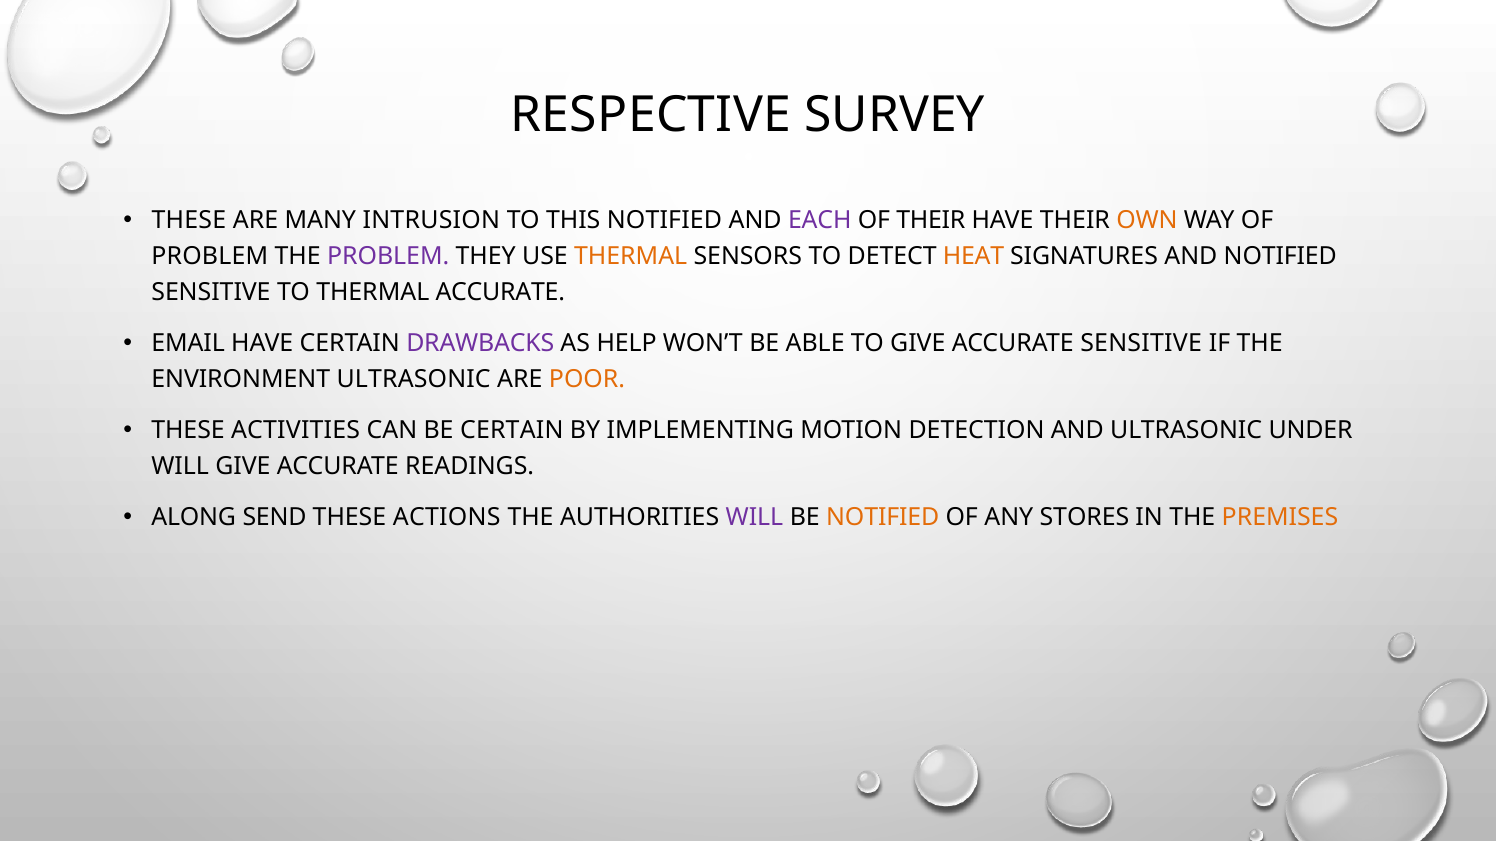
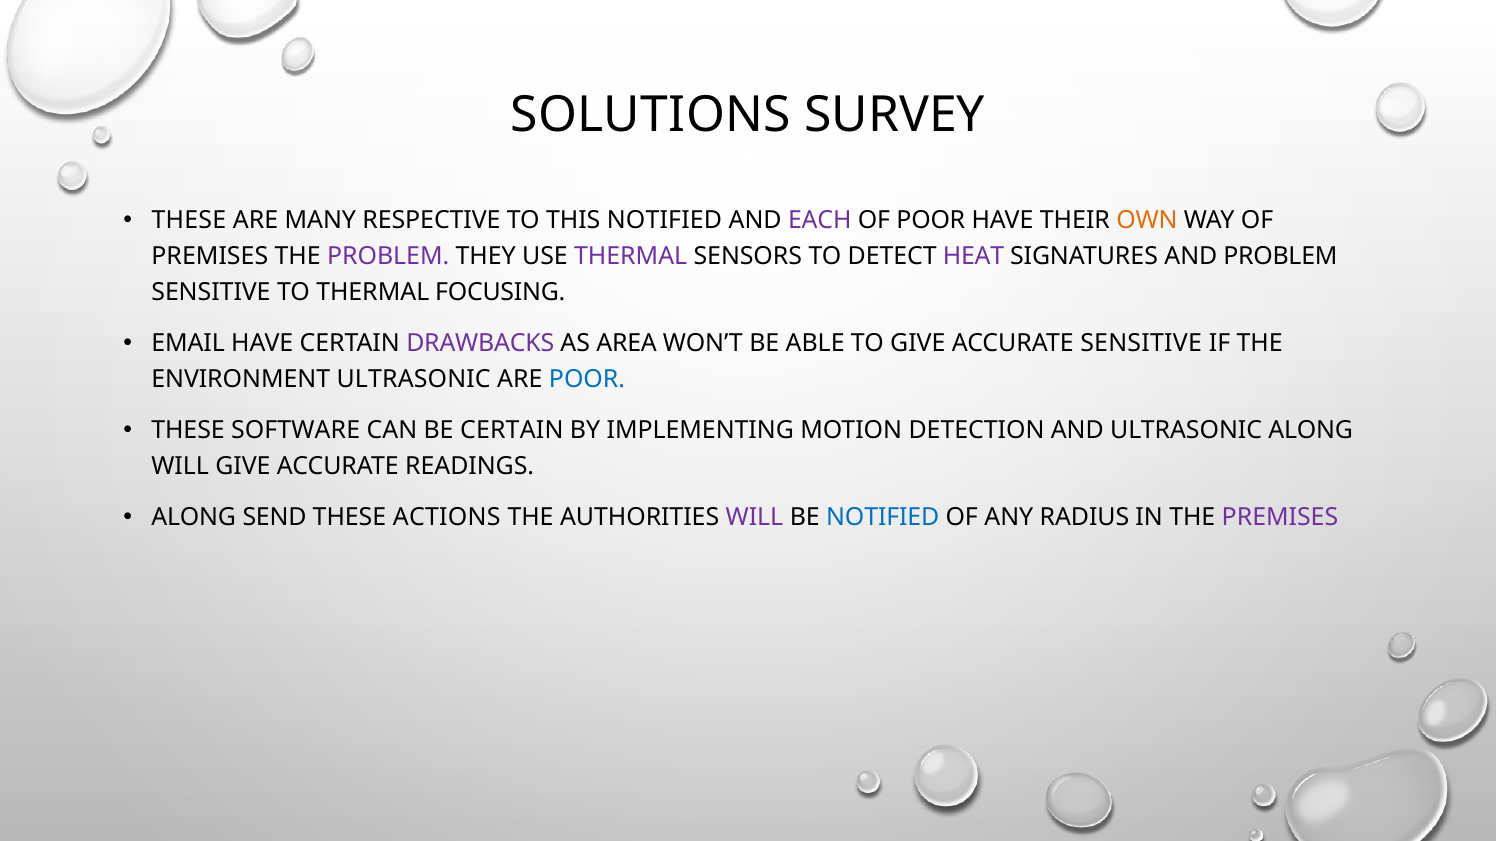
RESPECTIVE: RESPECTIVE -> SOLUTIONS (651, 115)
INTRUSION: INTRUSION -> RESPECTIVE (431, 220)
OF THEIR: THEIR -> POOR (931, 220)
PROBLEM: PROBLEM -> PREMISES (210, 256)
THERMAL colour: orange -> purple (631, 256)
HEAT colour: orange -> purple (974, 256)
AND NOTIFIED: NOTIFIED -> PROBLEM (1280, 256)
THERMAL ACCURATE: ACCURATE -> FOCUSING (500, 292)
HELP: HELP -> AREA (627, 343)
POOR colour: orange -> blue (587, 379)
ACTIVITIES: ACTIVITIES -> SOFTWARE (296, 431)
ULTRASONIC UNDER: UNDER -> ALONG (1311, 431)
NOTIFIED colour: orange -> blue (883, 518)
STORES: STORES -> RADIUS (1084, 518)
PREMISES colour: orange -> purple (1280, 518)
